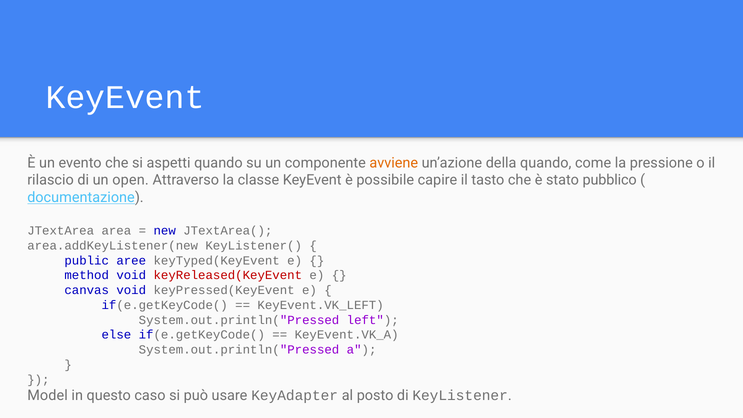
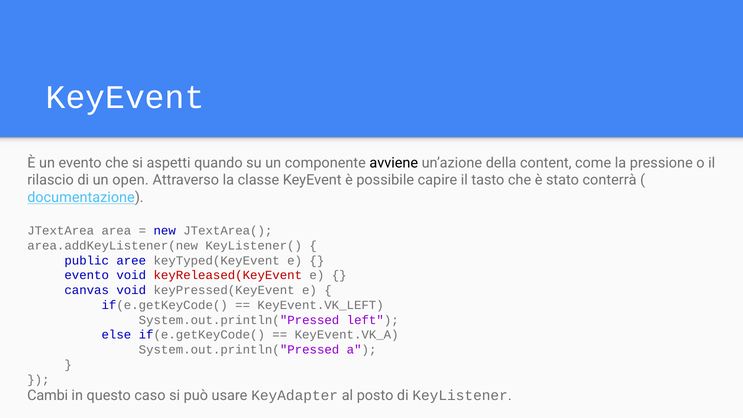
avviene colour: orange -> black (394, 163)
della quando: quando -> content (546, 163)
pubblico: pubblico -> conterrà (610, 180)
method: method -> evento (87, 275)
Model: Model -> Cambi (48, 396)
